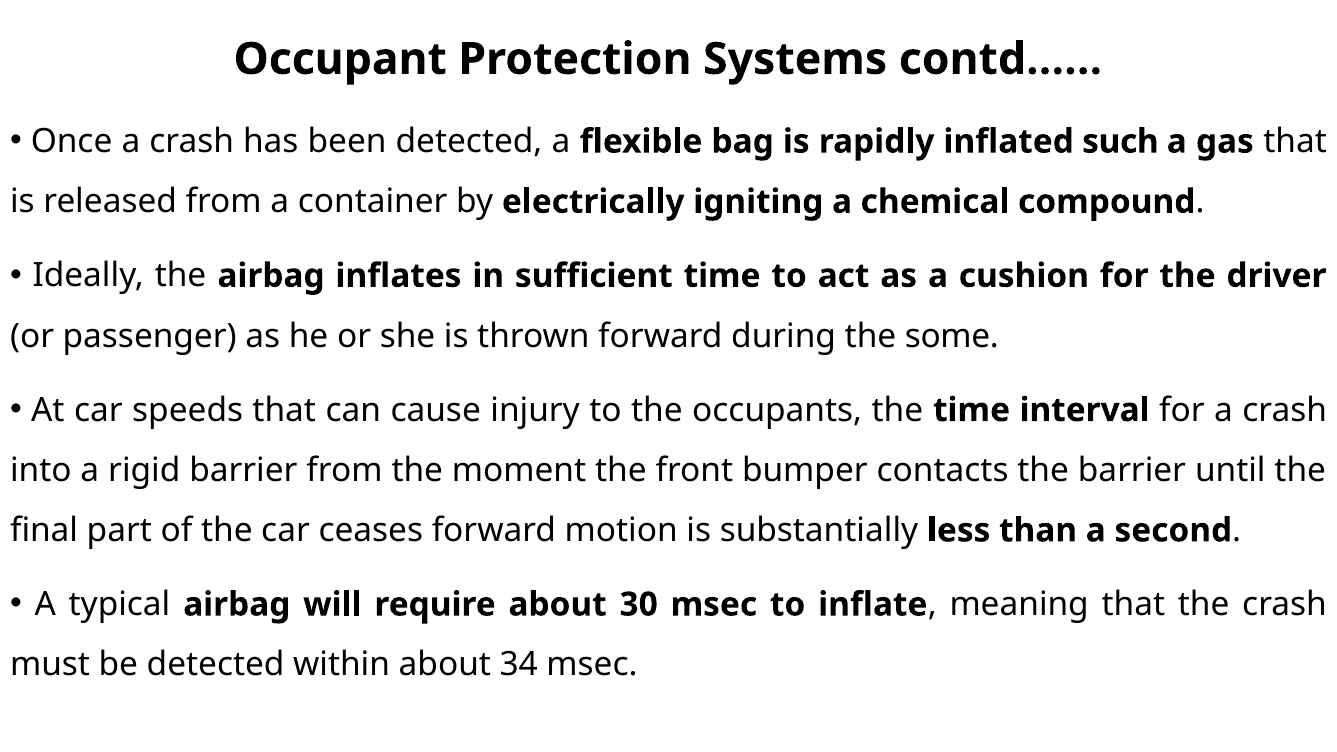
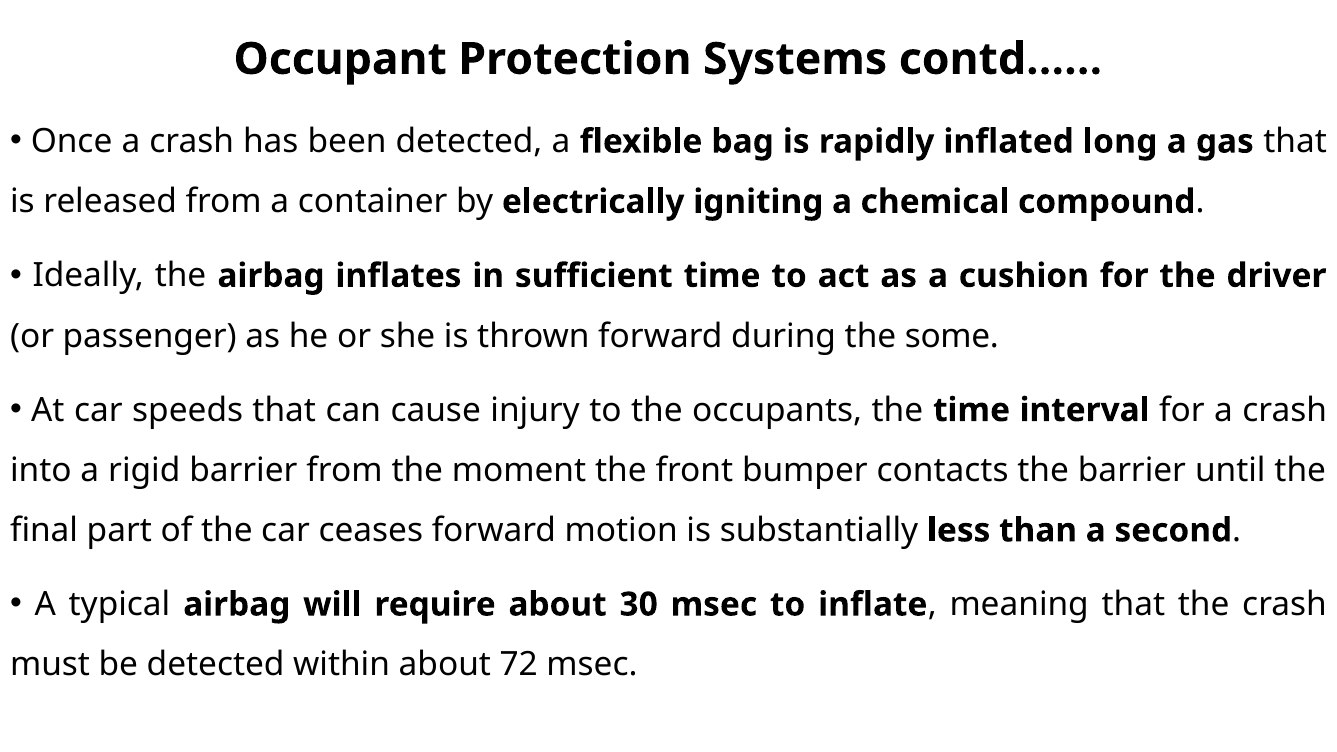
such: such -> long (1120, 142)
34: 34 -> 72 (519, 665)
